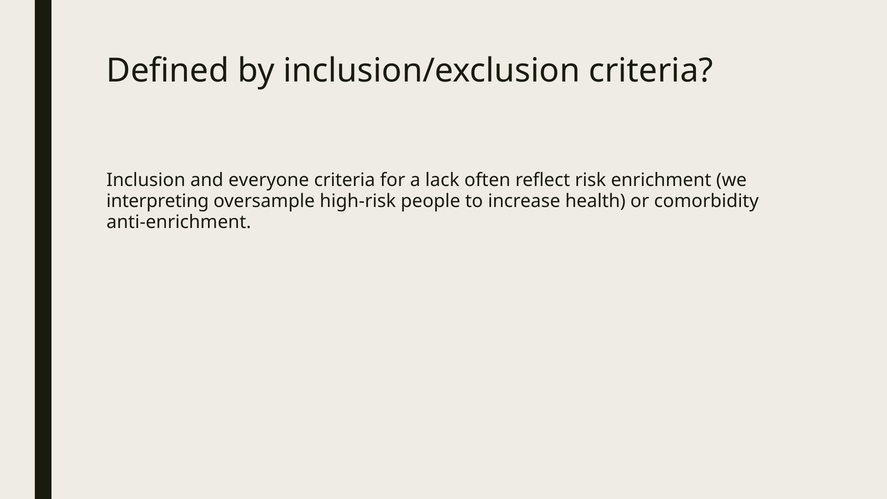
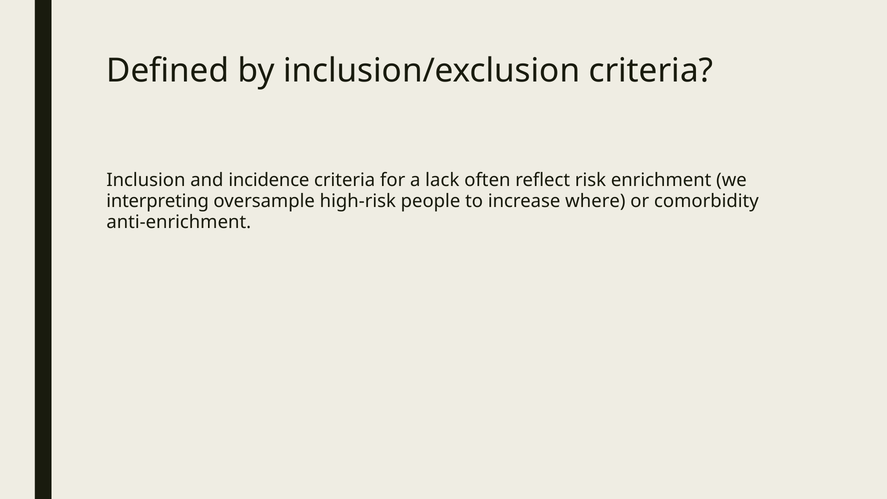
everyone: everyone -> incidence (269, 180)
health: health -> where (595, 201)
